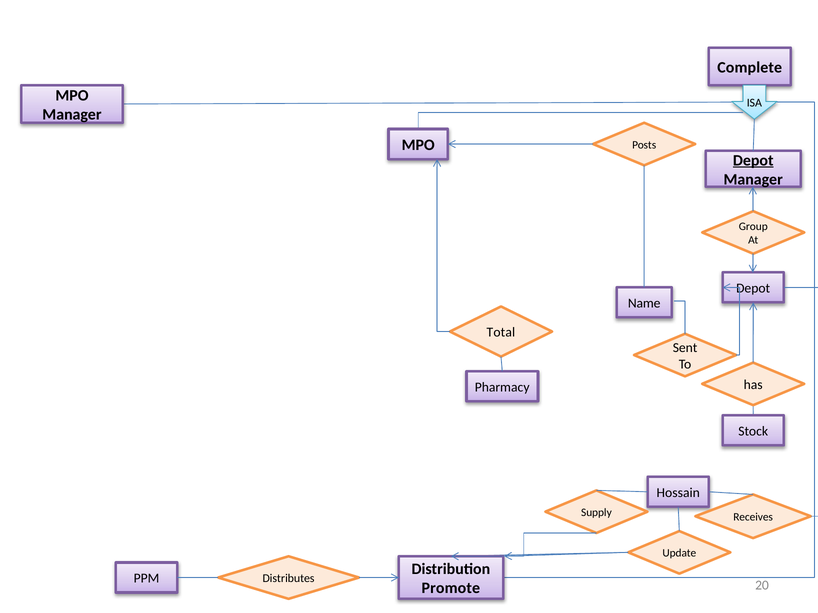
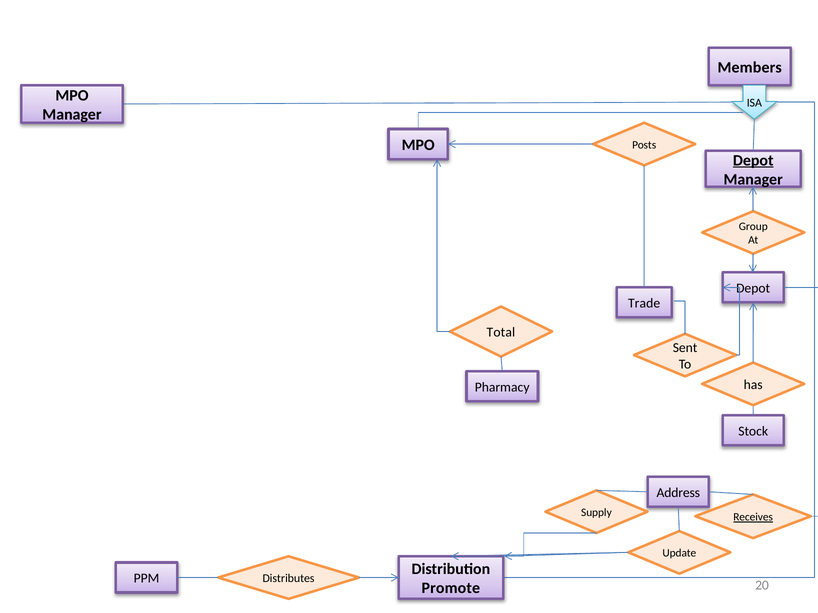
Complete: Complete -> Members (750, 68)
Name: Name -> Trade (644, 304)
Hossain: Hossain -> Address (678, 493)
Receives underline: none -> present (753, 517)
